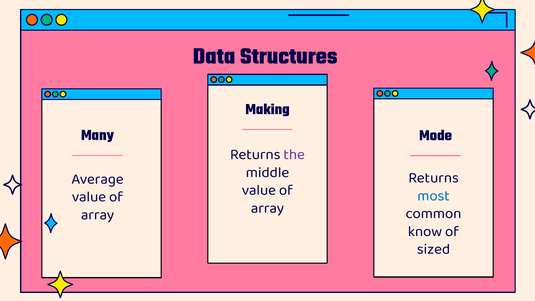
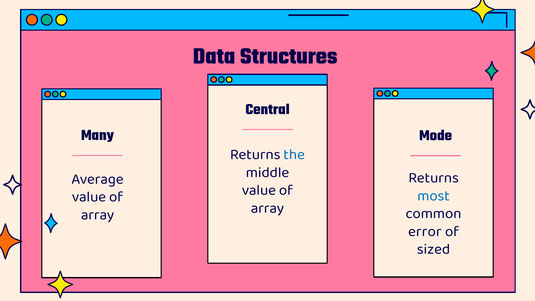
Making: Making -> Central (267, 109)
the colour: purple -> blue (294, 154)
know: know -> error (425, 231)
